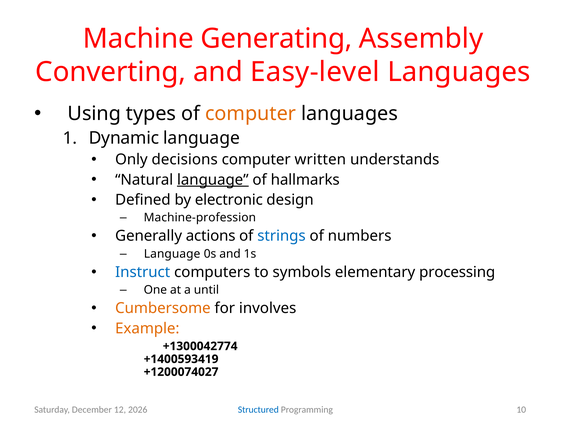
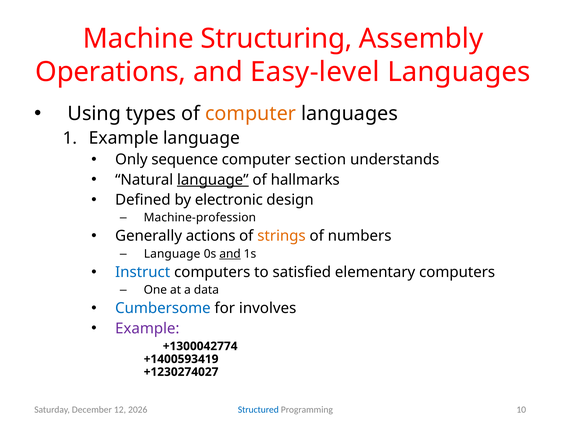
Generating: Generating -> Structuring (276, 39)
Converting: Converting -> Operations (111, 72)
Dynamic: Dynamic -> Example (124, 138)
decisions: decisions -> sequence (185, 159)
written: written -> section (320, 159)
strings colour: blue -> orange (281, 236)
and underline: none -> present (230, 253)
symbols: symbols -> satisfied (302, 272)
elementary processing: processing -> computers (457, 272)
until: until -> data (206, 289)
Cumbersome colour: orange -> blue (163, 308)
Example colour: orange -> purple (147, 328)
+1200074027: +1200074027 -> +1230274027 (181, 371)
